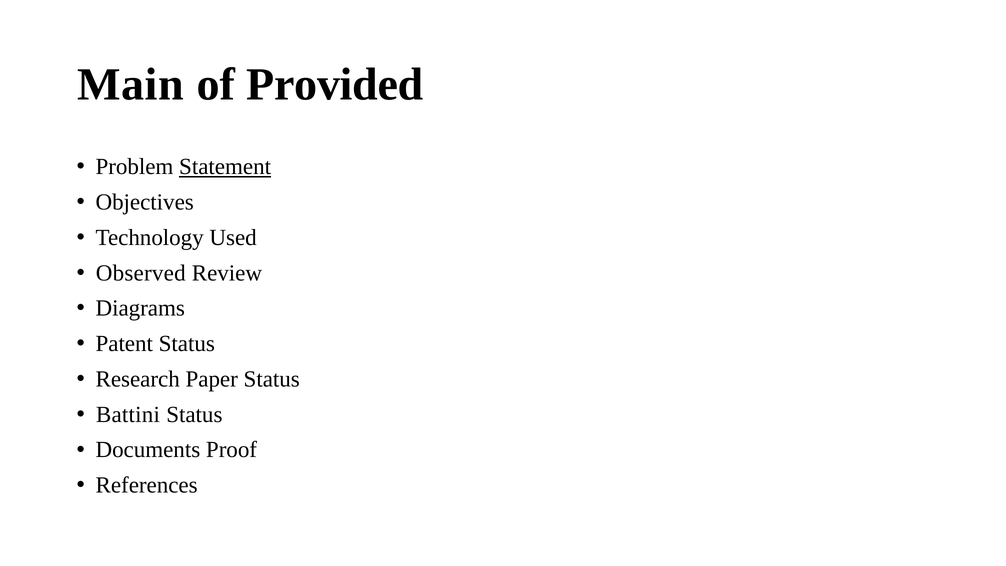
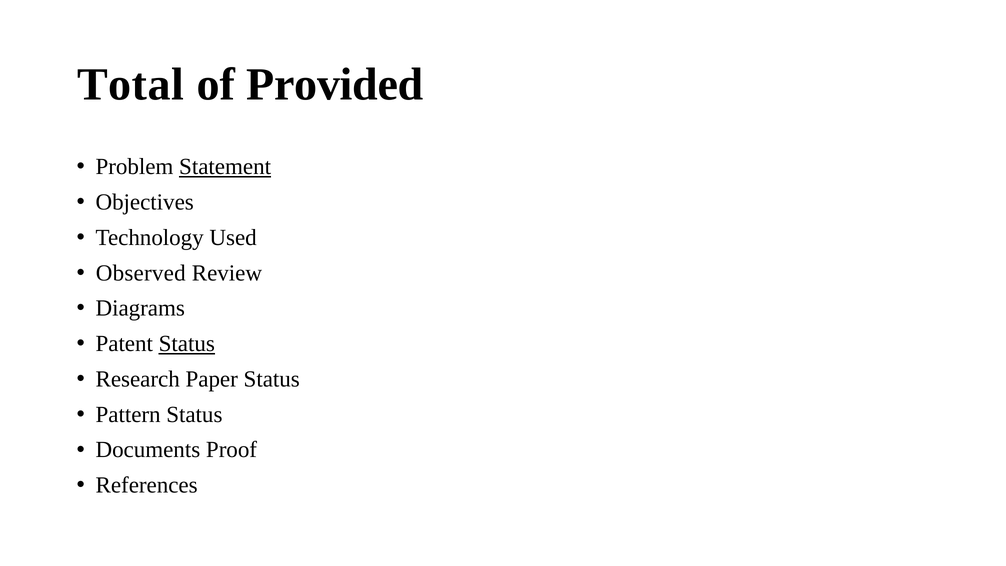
Main: Main -> Total (131, 85)
Status underline: none -> present (187, 344)
Battini: Battini -> Pattern (128, 414)
